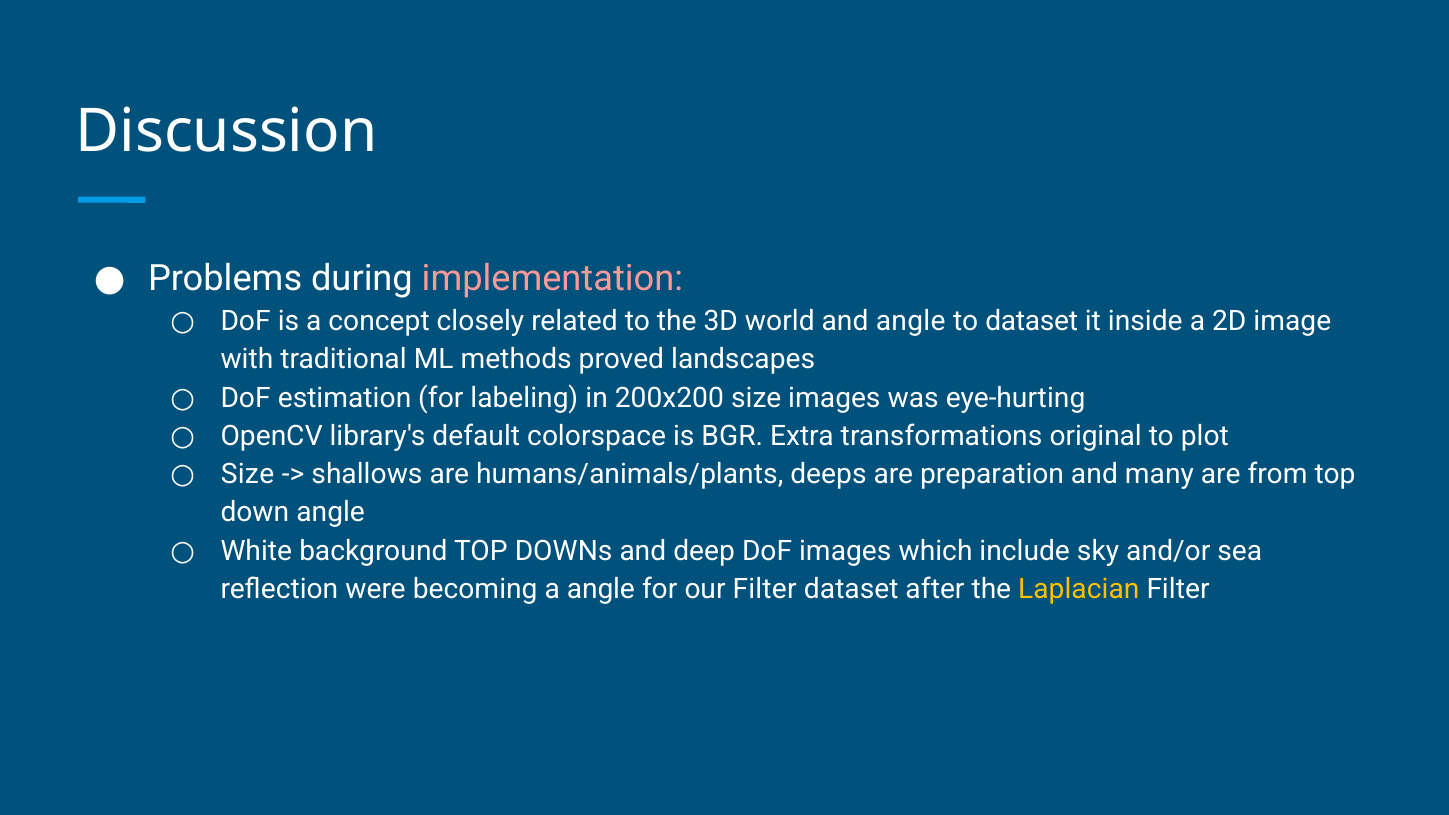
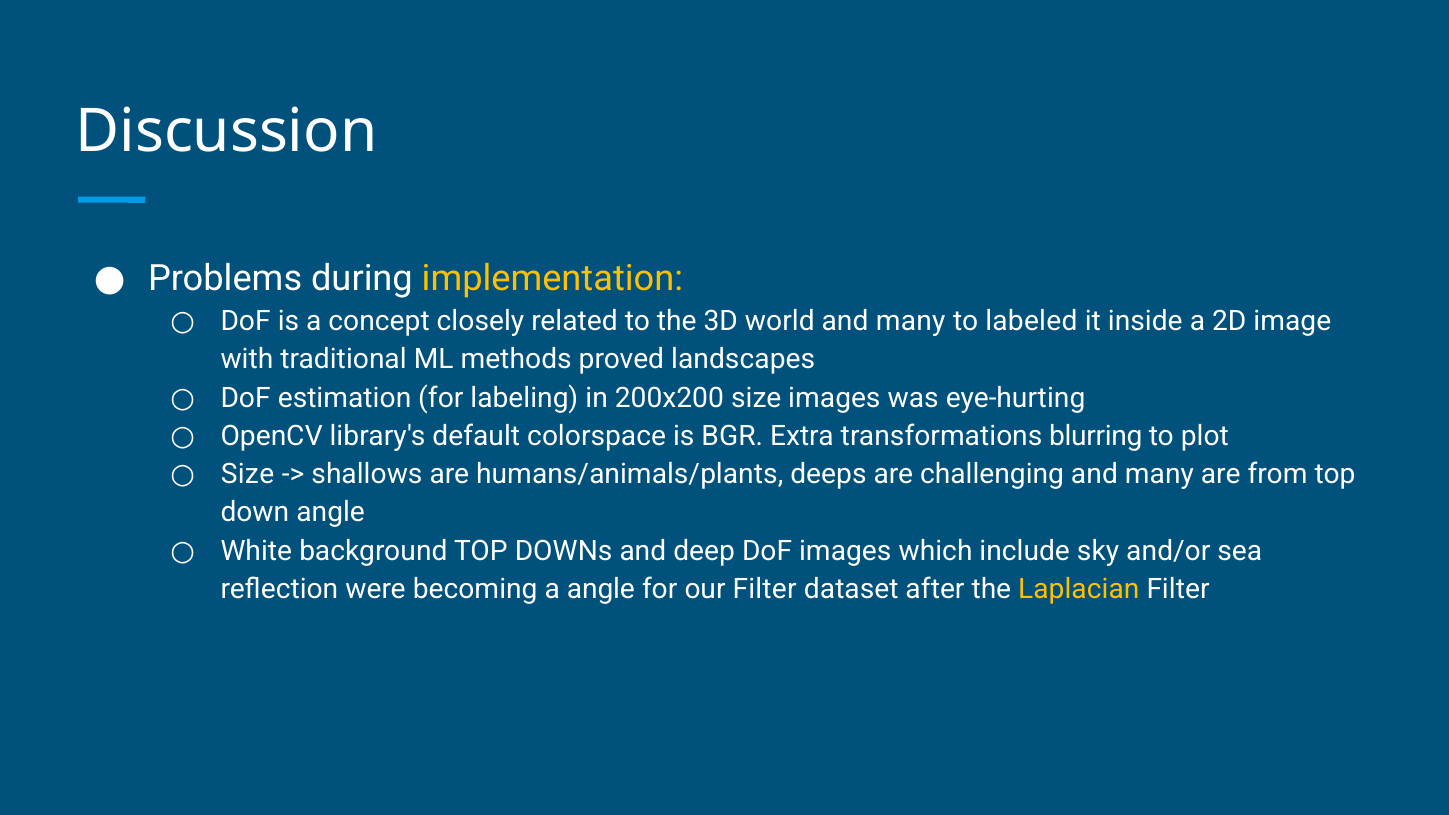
implementation colour: pink -> yellow (552, 278)
world and angle: angle -> many (911, 321)
to dataset: dataset -> labeled (1031, 321)
original: original -> blurring (1096, 436)
preparation: preparation -> challenging (992, 474)
